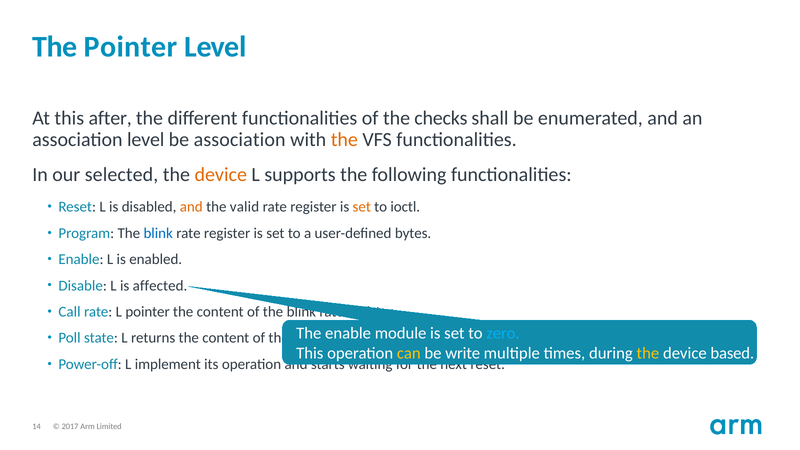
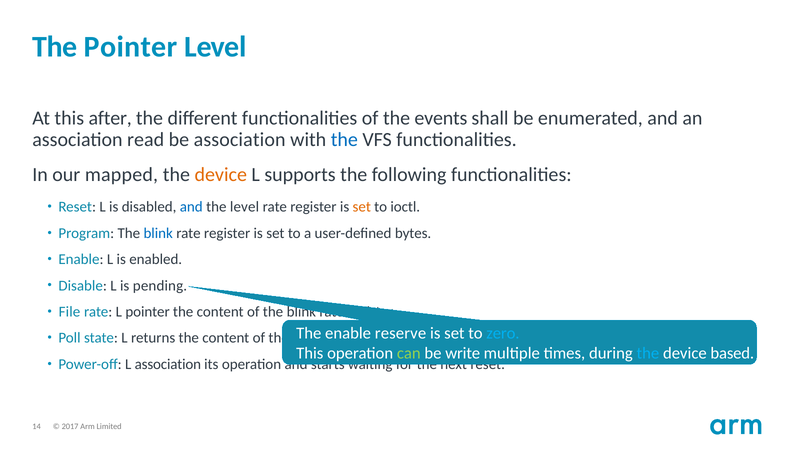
checks: checks -> events (441, 118)
association level: level -> read (146, 140)
the colour: orange -> blue (344, 140)
selected: selected -> mapped (121, 175)
and colour: orange -> blue (191, 207)
the valid: valid -> level (244, 207)
affected: affected -> pending (160, 286)
Call: Call -> File (69, 312)
module: module -> reserve (401, 333)
can colour: yellow -> light green (409, 353)
the colour: yellow -> light blue (648, 353)
L implement: implement -> association (168, 364)
